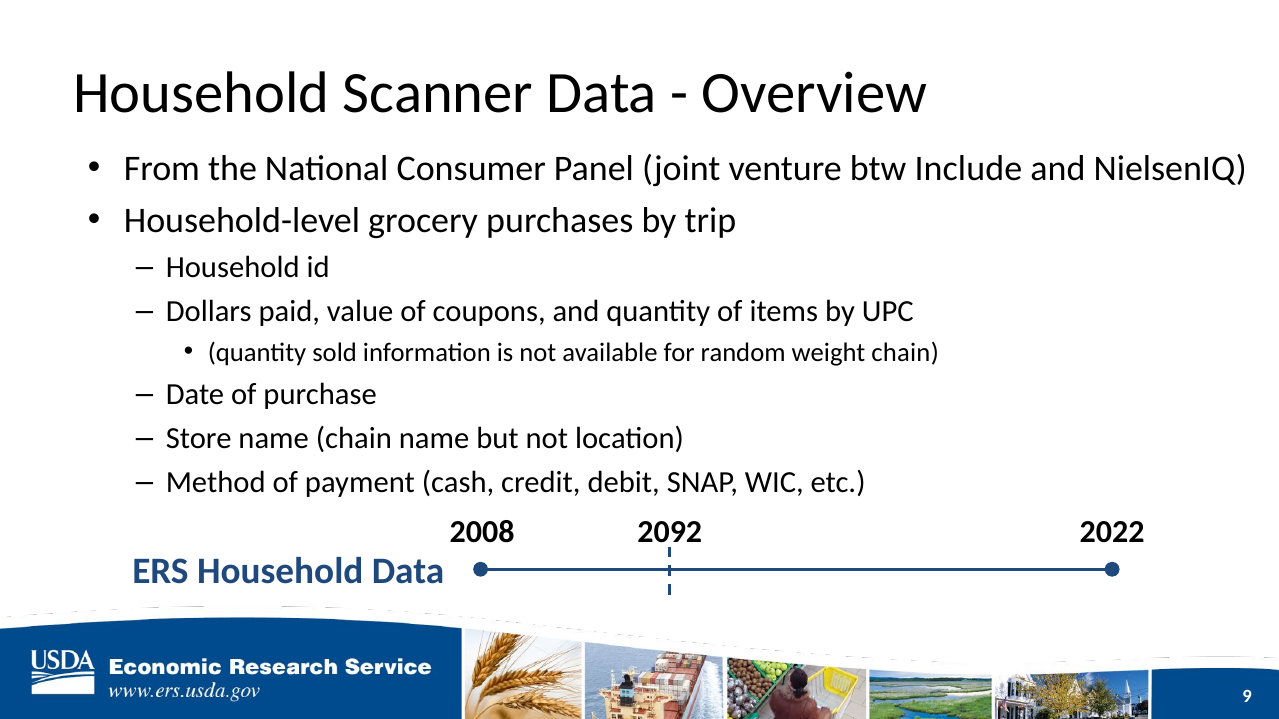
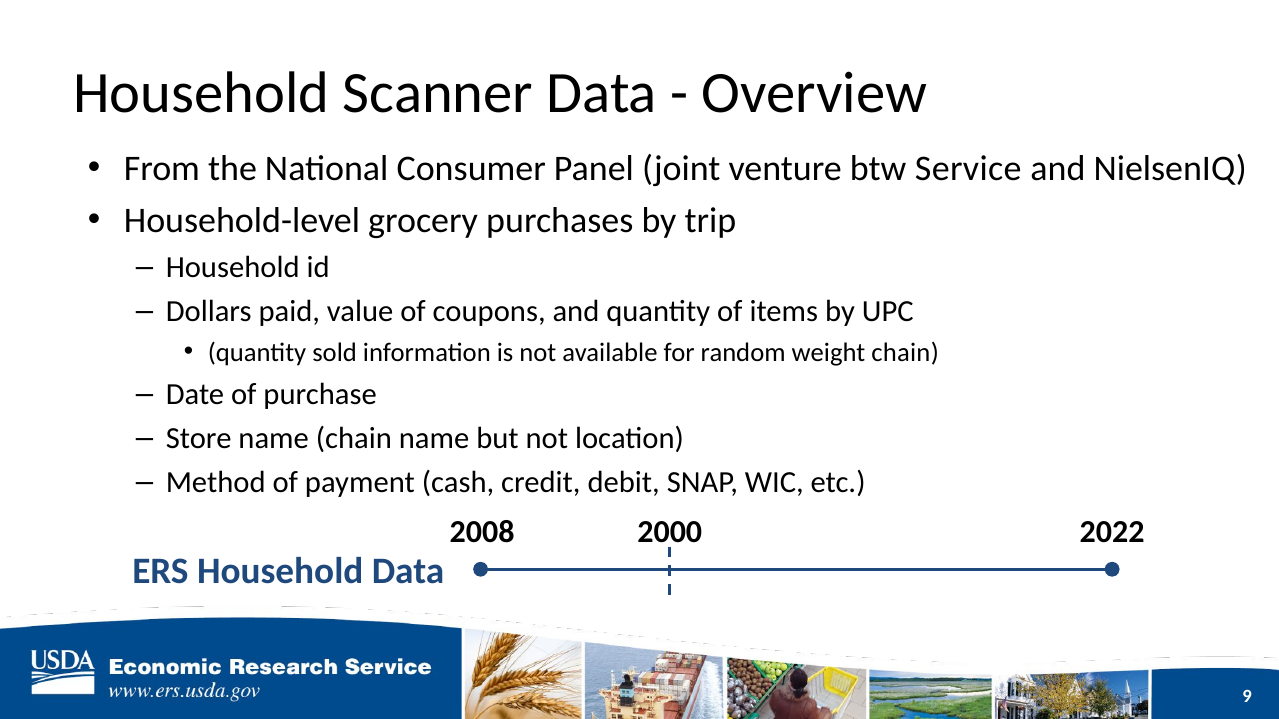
Include: Include -> Service (968, 169)
2092: 2092 -> 2000 (670, 532)
